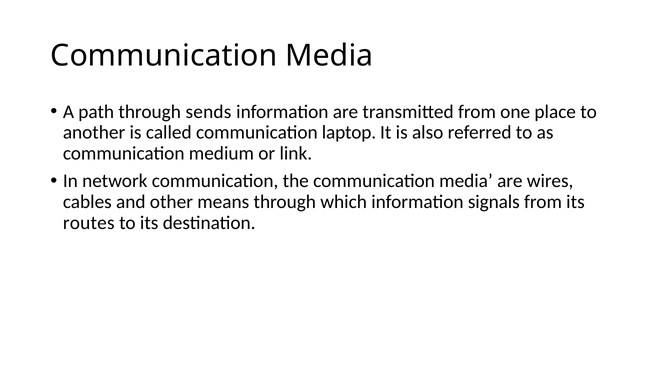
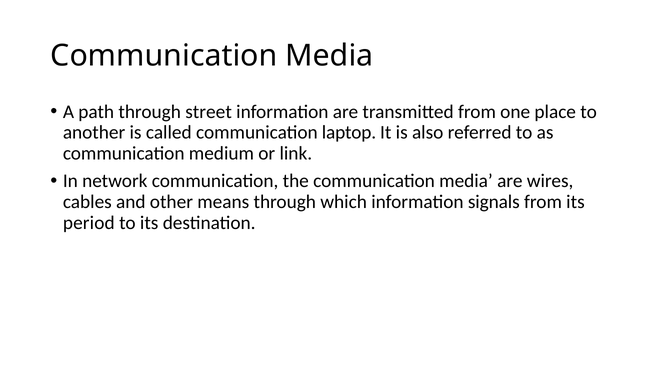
sends: sends -> street (209, 112)
routes: routes -> period (89, 223)
